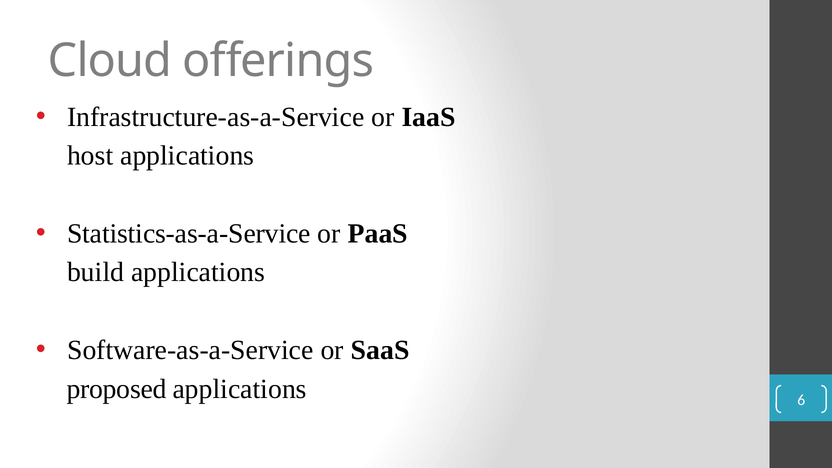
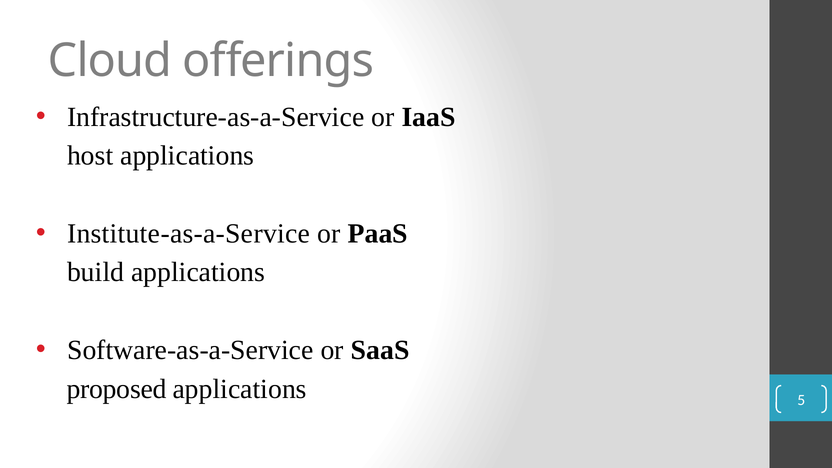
Statistics-as-a-Service: Statistics-as-a-Service -> Institute-as-a-Service (189, 234)
6: 6 -> 5 (801, 400)
